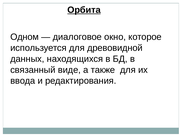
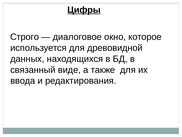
Орбита: Орбита -> Цифры (84, 10)
Одном: Одном -> Строго (25, 37)
